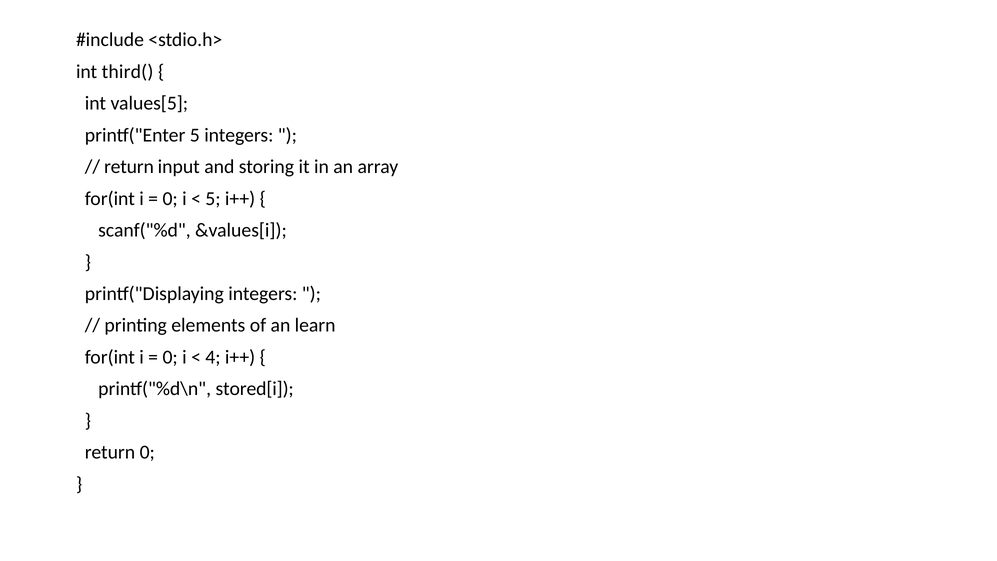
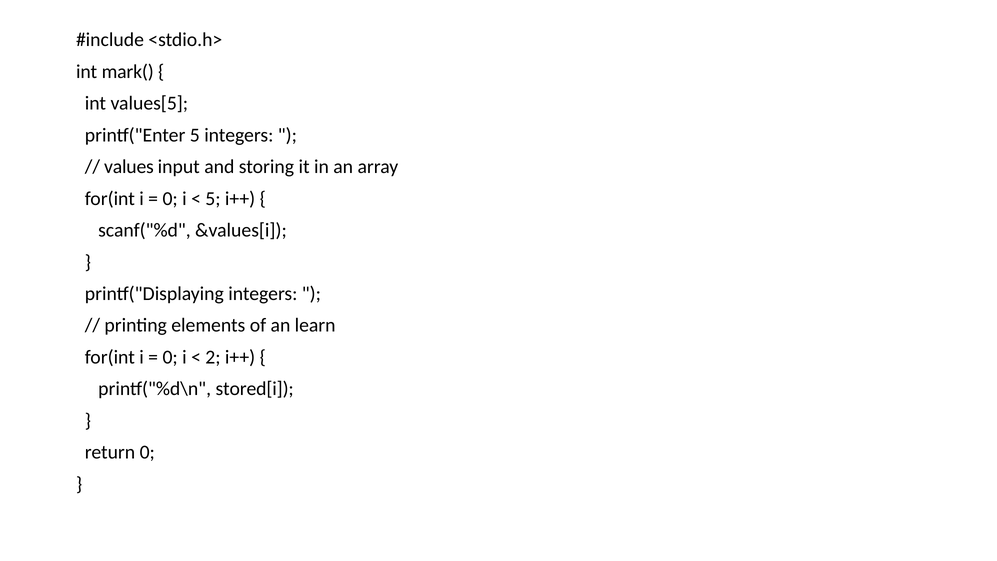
third(: third( -> mark( (128, 72)
return: return -> values (129, 167)
4: 4 -> 2 (213, 357)
